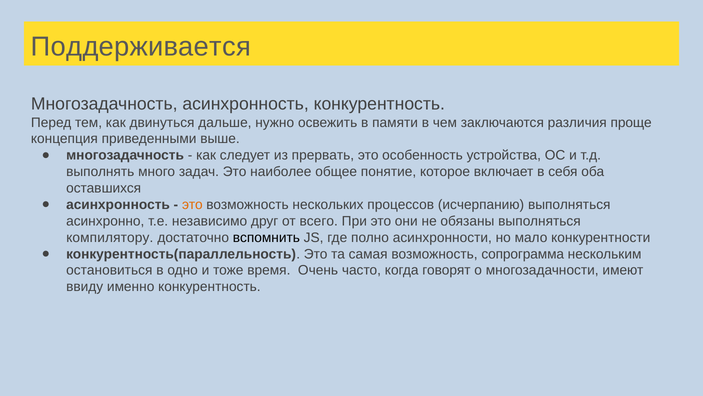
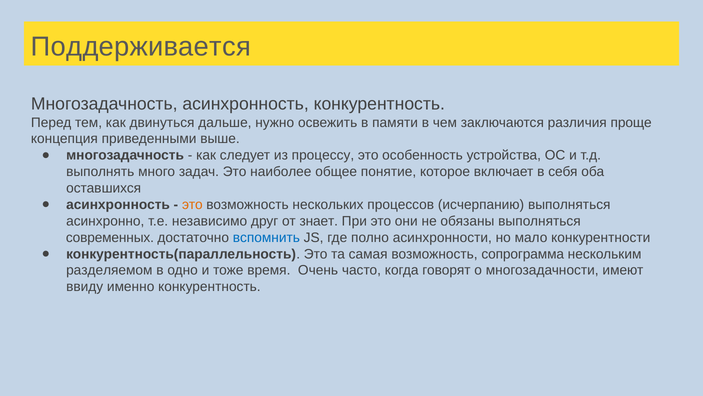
прервать: прервать -> процессу (323, 155)
всего: всего -> знает (319, 221)
компилятору: компилятору -> современных (110, 237)
вспомнить colour: black -> blue (266, 237)
остановиться: остановиться -> разделяемом (109, 270)
